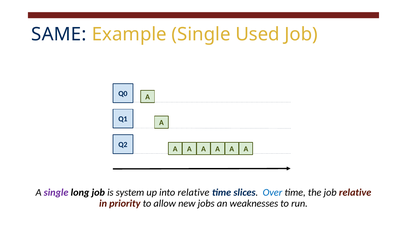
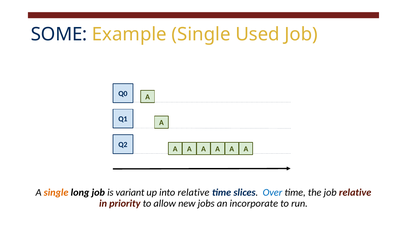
SAME: SAME -> SOME (59, 34)
single colour: purple -> orange (56, 192)
system: system -> variant (130, 192)
weaknesses: weaknesses -> incorporate (254, 203)
